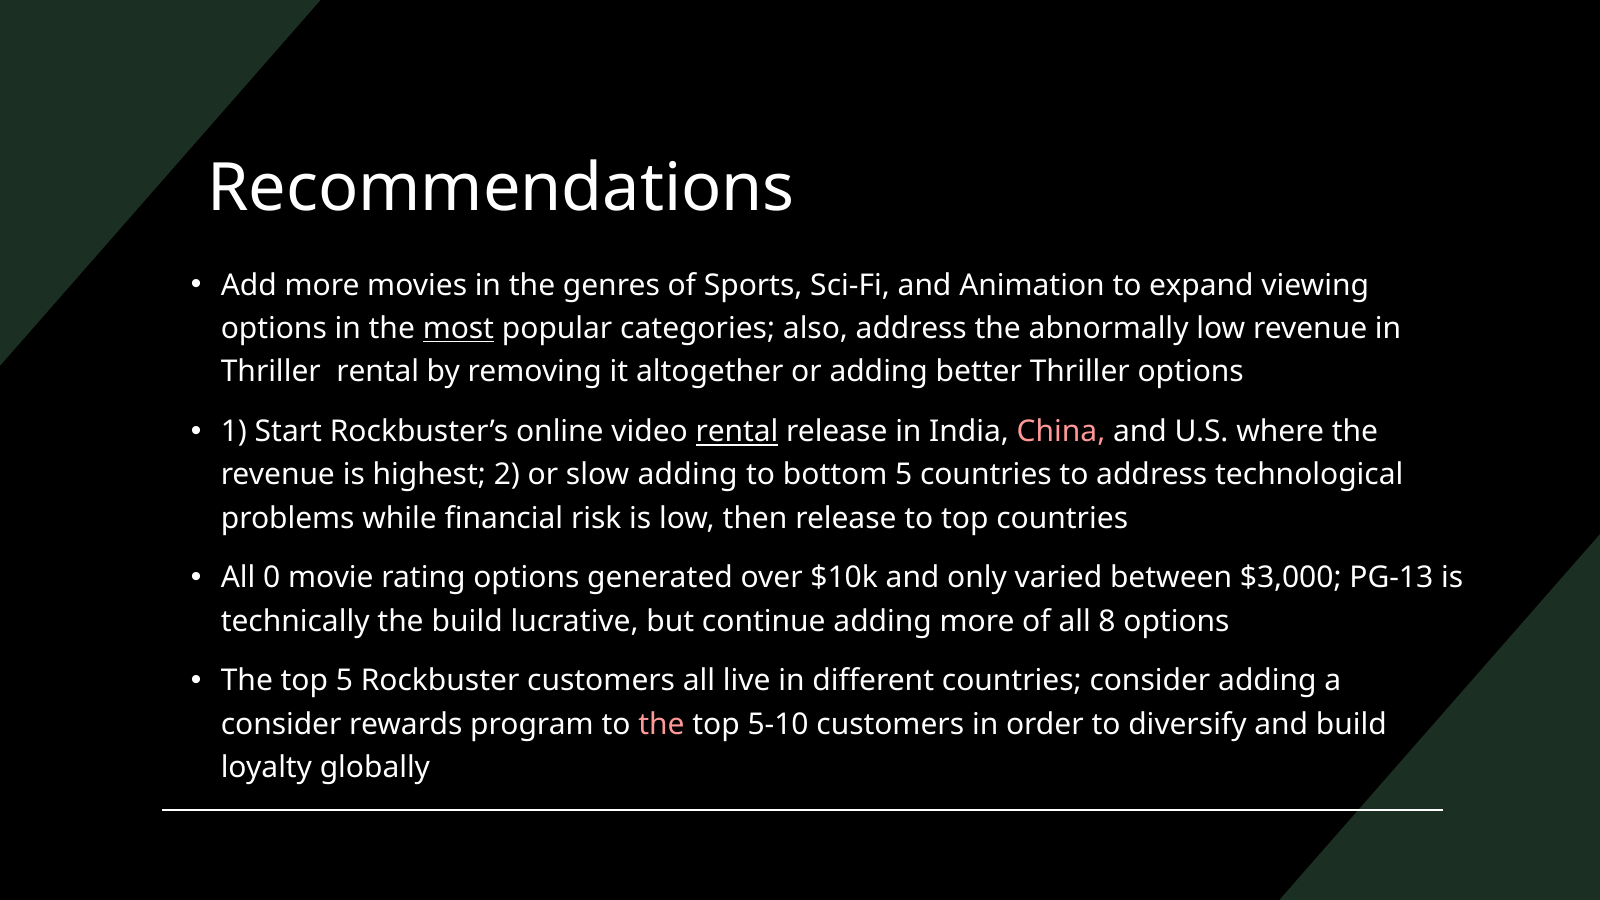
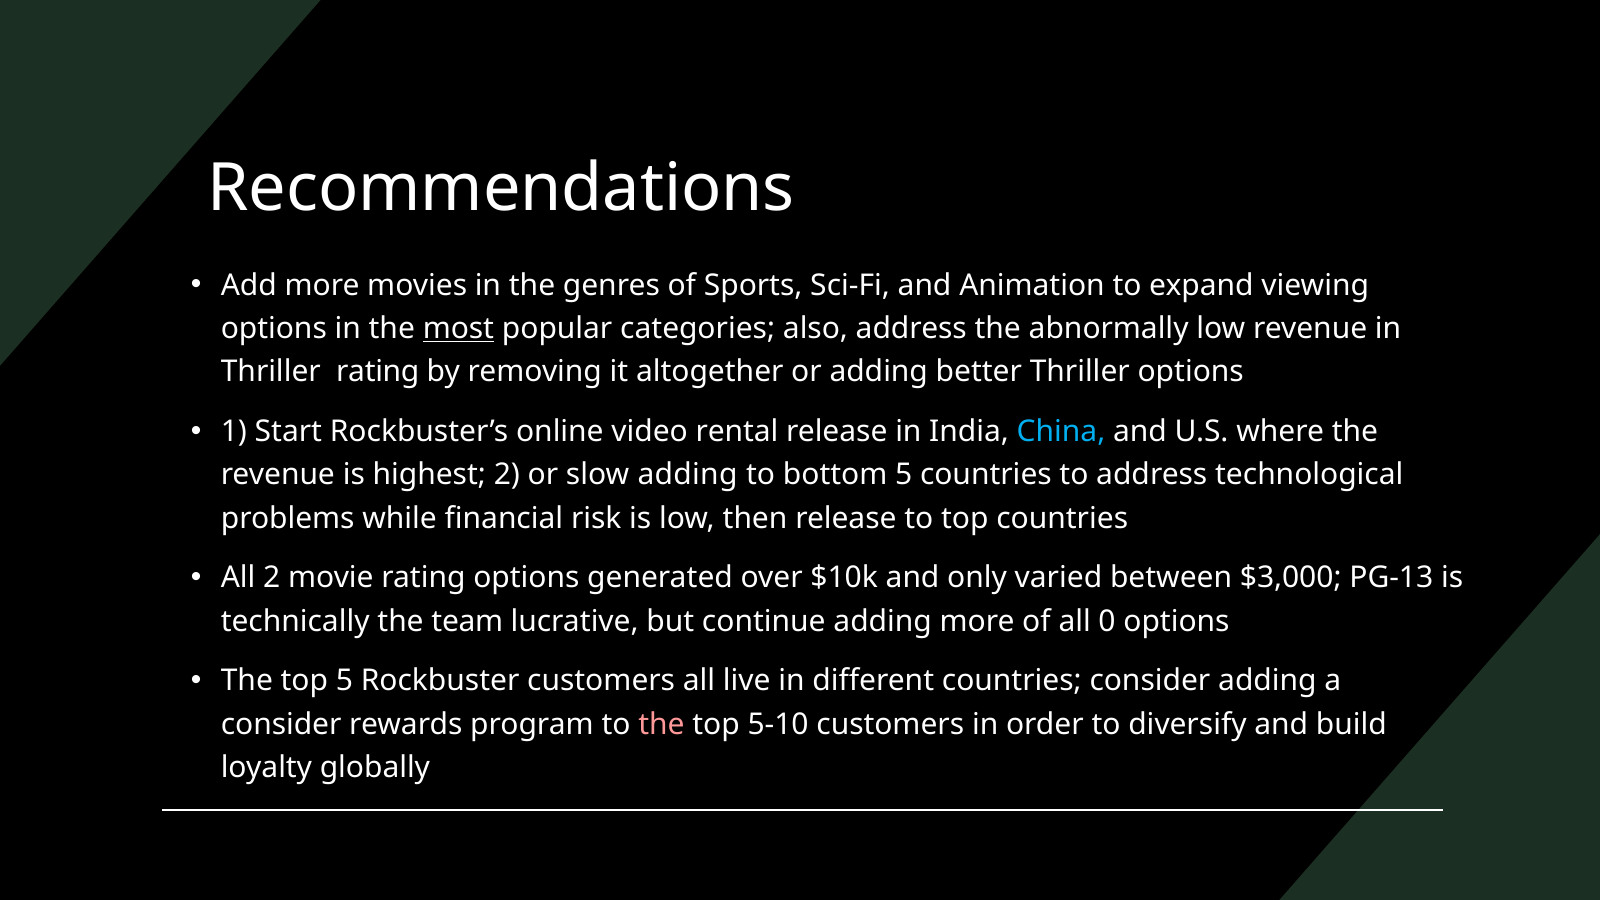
Thriller rental: rental -> rating (378, 372)
rental underline: present -> none (737, 432)
China colour: pink -> light blue (1061, 432)
All 0: 0 -> 2 (272, 578)
the build: build -> team (467, 621)
8: 8 -> 0 (1107, 621)
